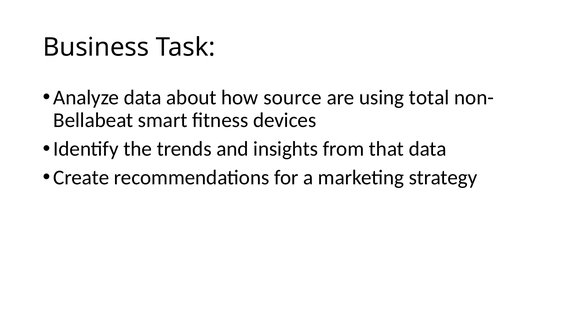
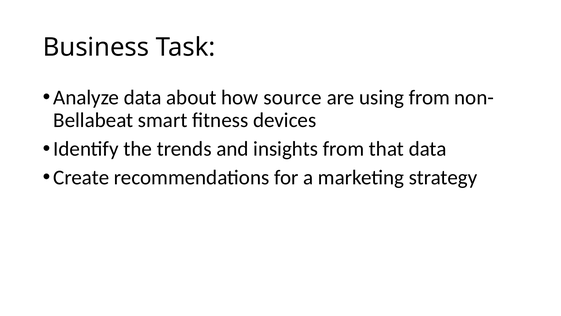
using total: total -> from (429, 97)
